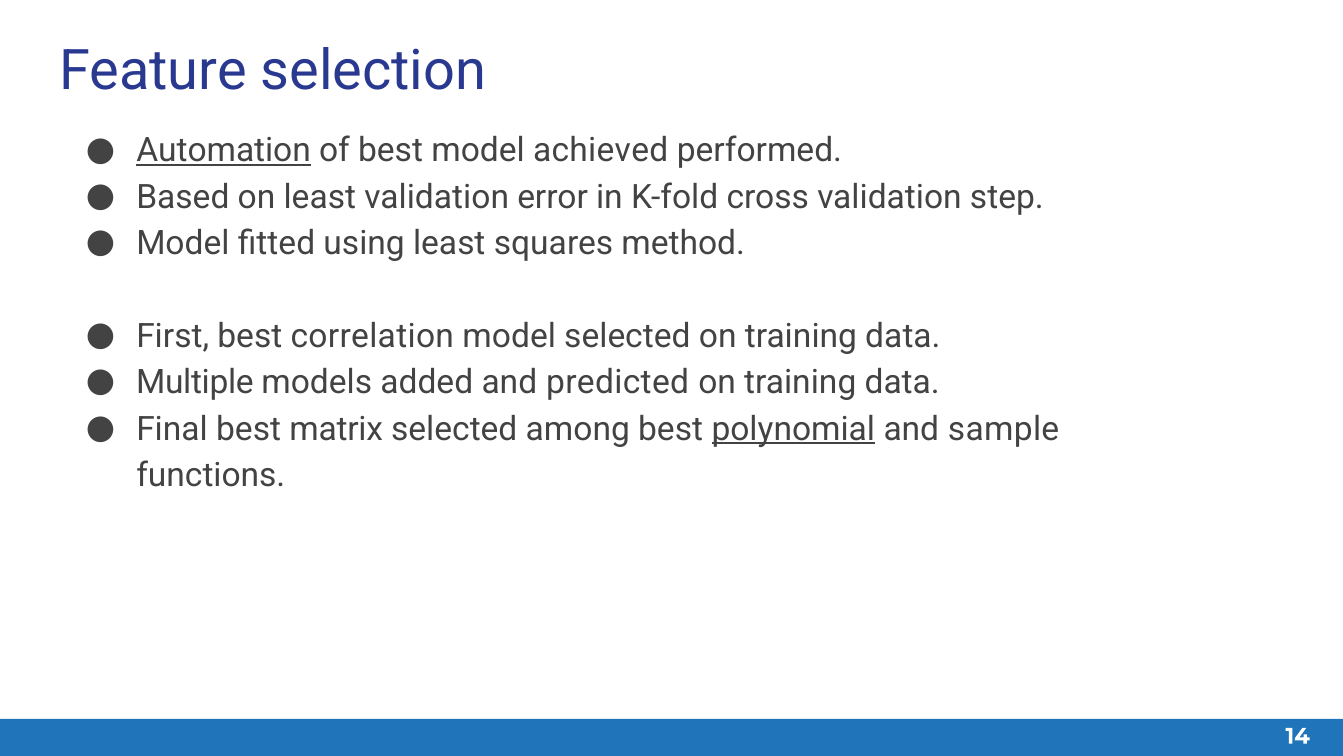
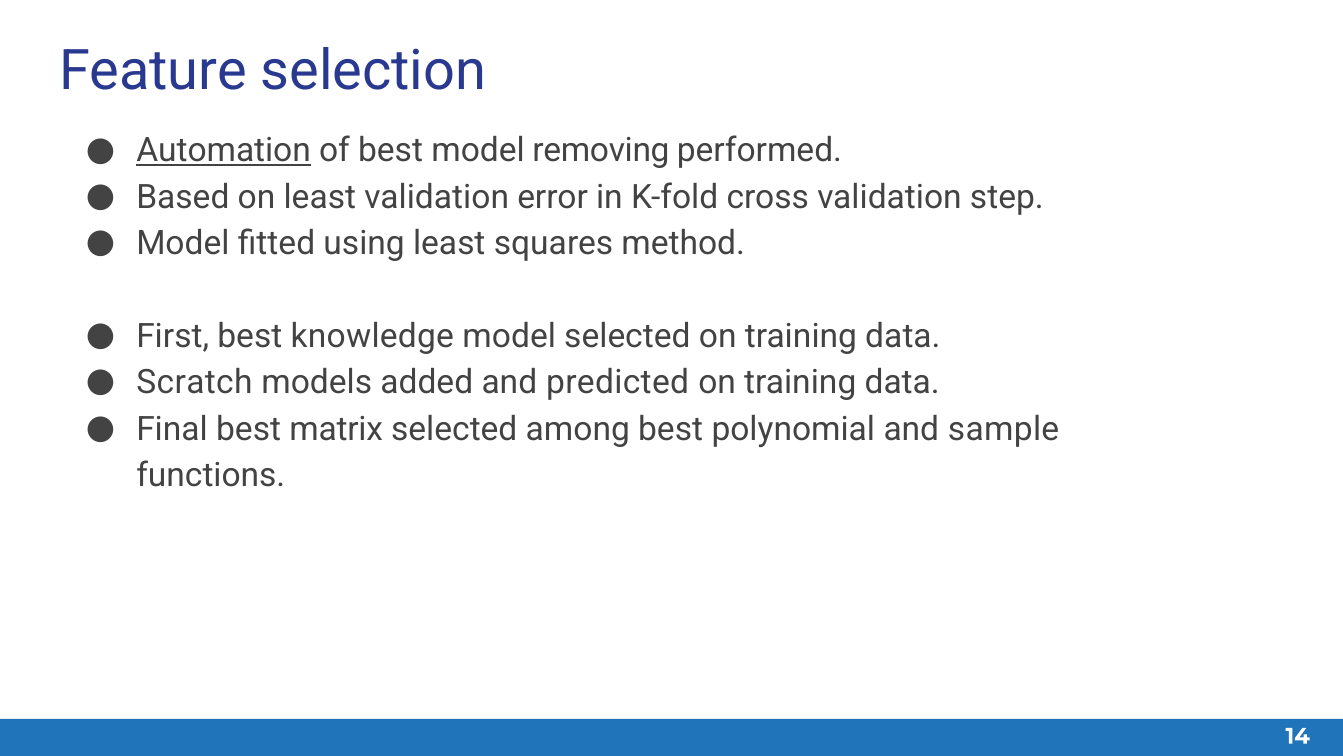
achieved: achieved -> removing (601, 151)
correlation: correlation -> knowledge (372, 336)
Multiple: Multiple -> Scratch (195, 382)
polynomial underline: present -> none (793, 429)
